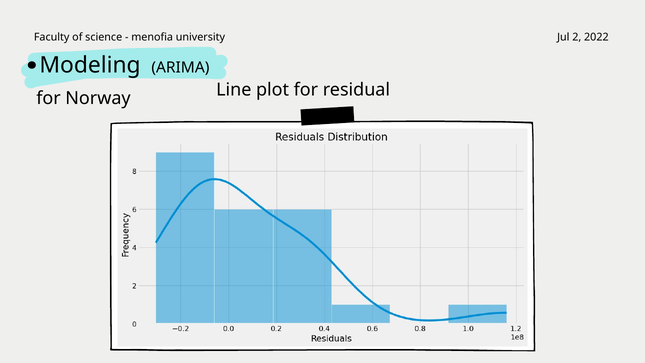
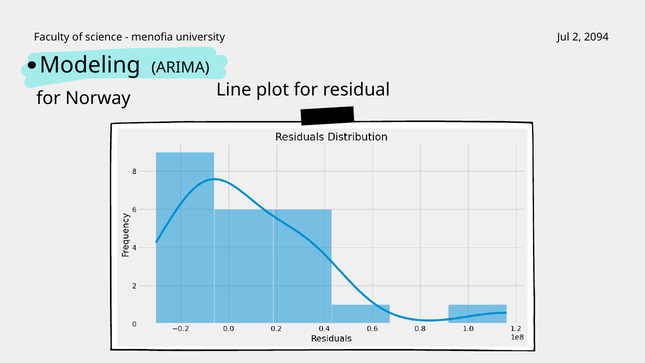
2022: 2022 -> 2094 (596, 37)
